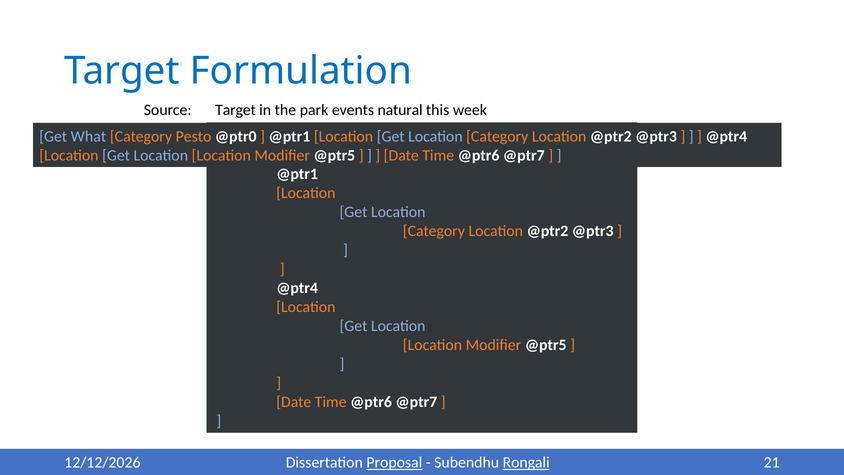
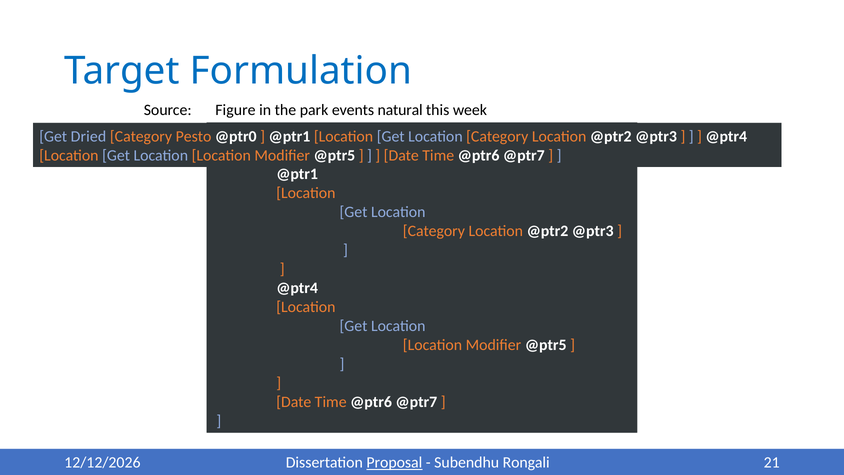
Target: Target -> Figure (235, 110)
What: What -> Dried (88, 136)
Rongali underline: present -> none (526, 462)
